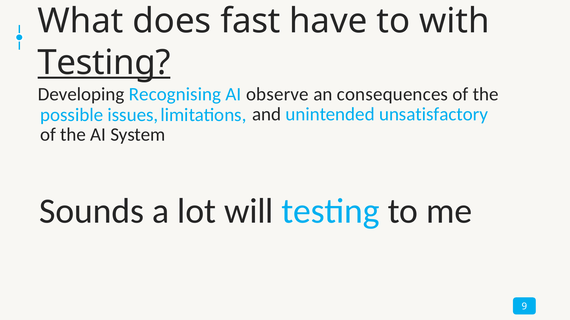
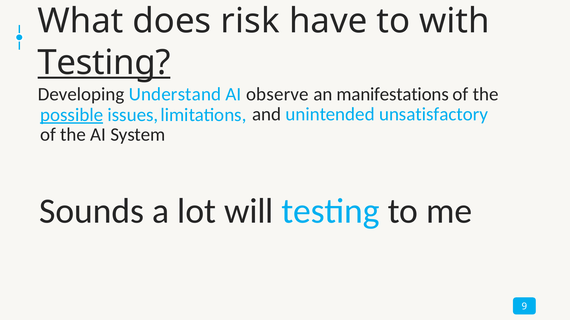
fast: fast -> risk (250, 21)
Recognising: Recognising -> Understand (175, 94)
consequences: consequences -> manifestations (393, 94)
possible underline: none -> present (72, 115)
